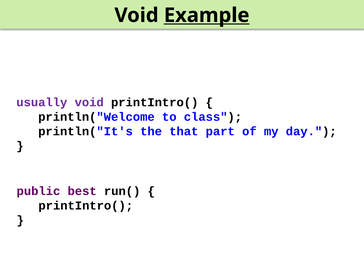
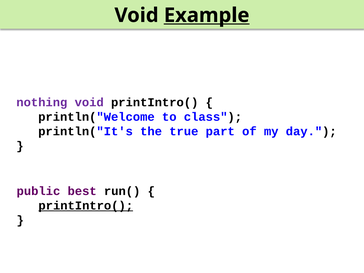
usually: usually -> nothing (42, 102)
that: that -> true (184, 131)
printIntro( underline: none -> present (86, 206)
